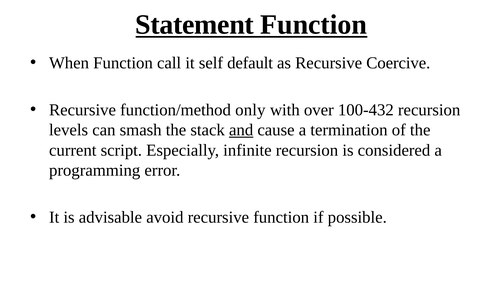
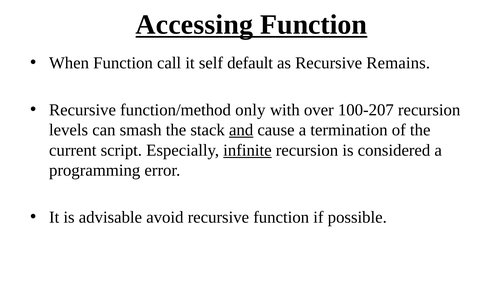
Statement: Statement -> Accessing (194, 24)
Coercive: Coercive -> Remains (398, 63)
100-432: 100-432 -> 100-207 (366, 110)
infinite underline: none -> present (247, 150)
